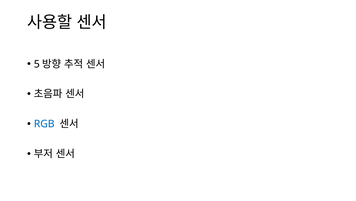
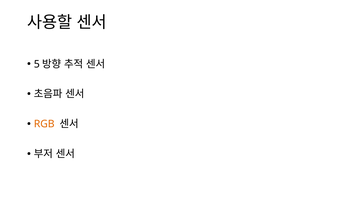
RGB colour: blue -> orange (44, 124)
